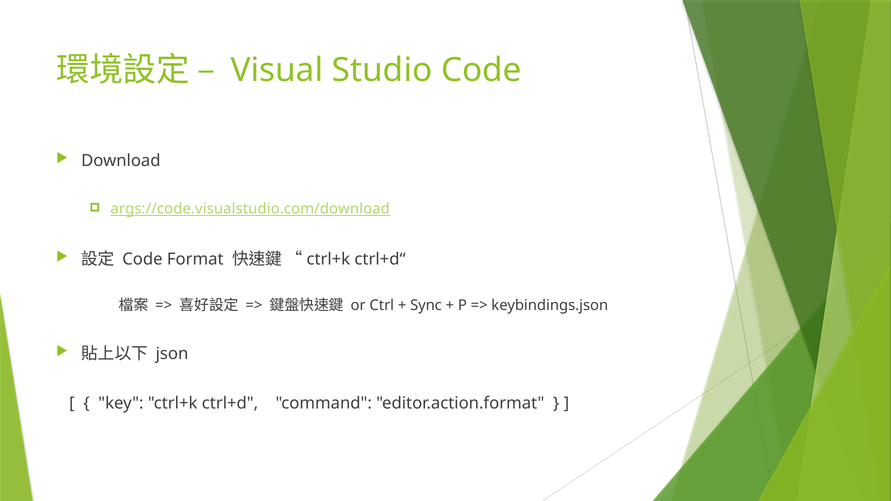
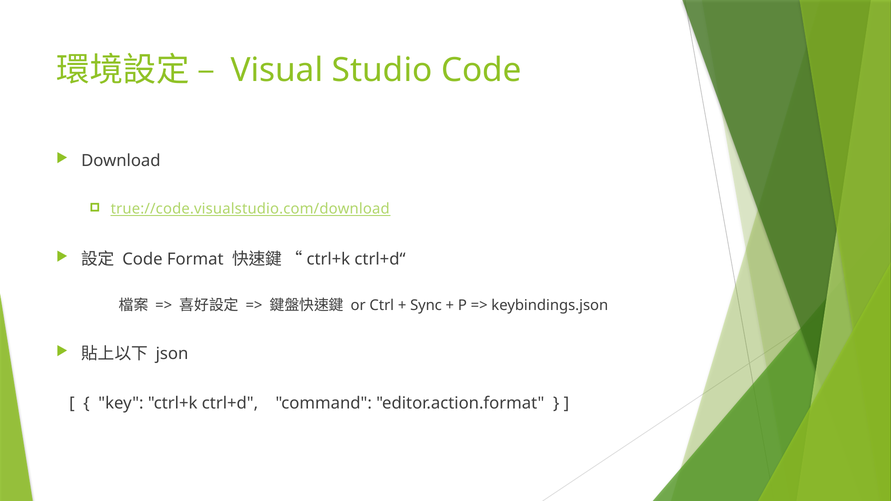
args://code.visualstudio.com/download: args://code.visualstudio.com/download -> true://code.visualstudio.com/download (250, 209)
